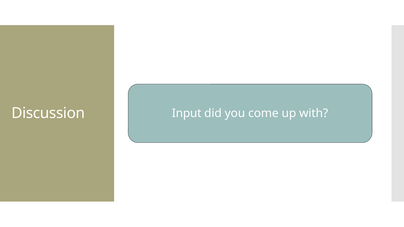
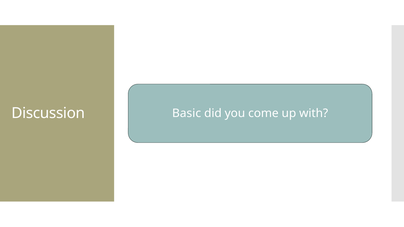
Input: Input -> Basic (187, 113)
